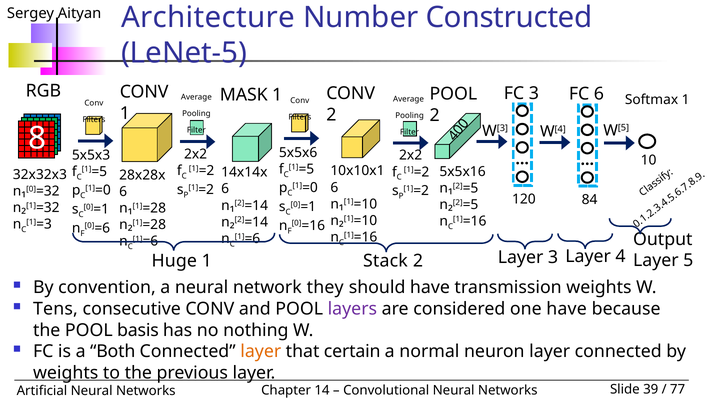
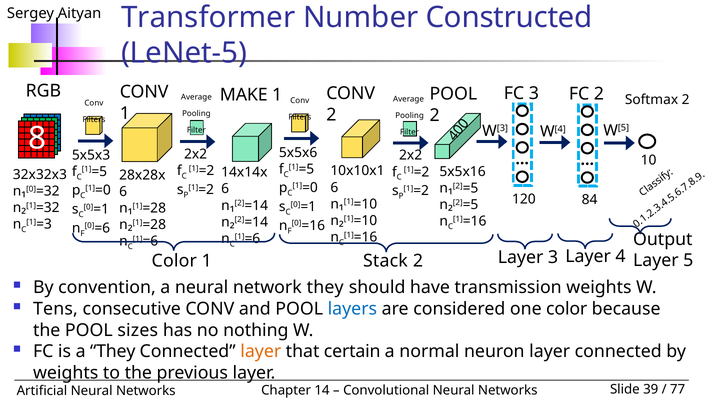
Architecture: Architecture -> Transformer (208, 17)
FC 6: 6 -> 2 (599, 94)
MASK: MASK -> MAKE (244, 95)
Softmax 1: 1 -> 2 (686, 100)
Huge: Huge -> Color (174, 261)
layers colour: purple -> blue (352, 309)
one have: have -> color (567, 309)
basis: basis -> sizes (138, 331)
a Both: Both -> They (113, 352)
